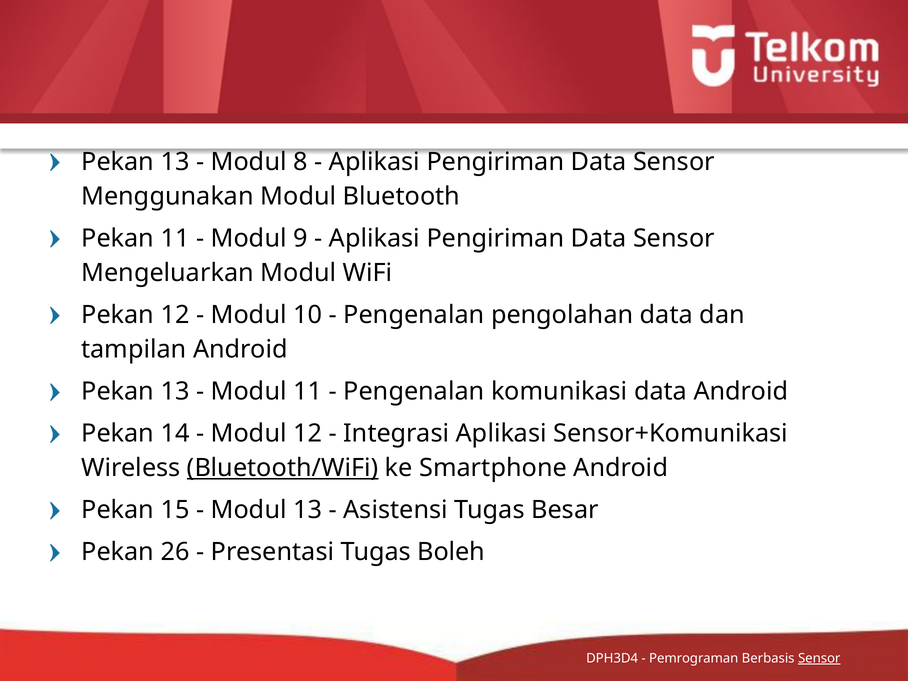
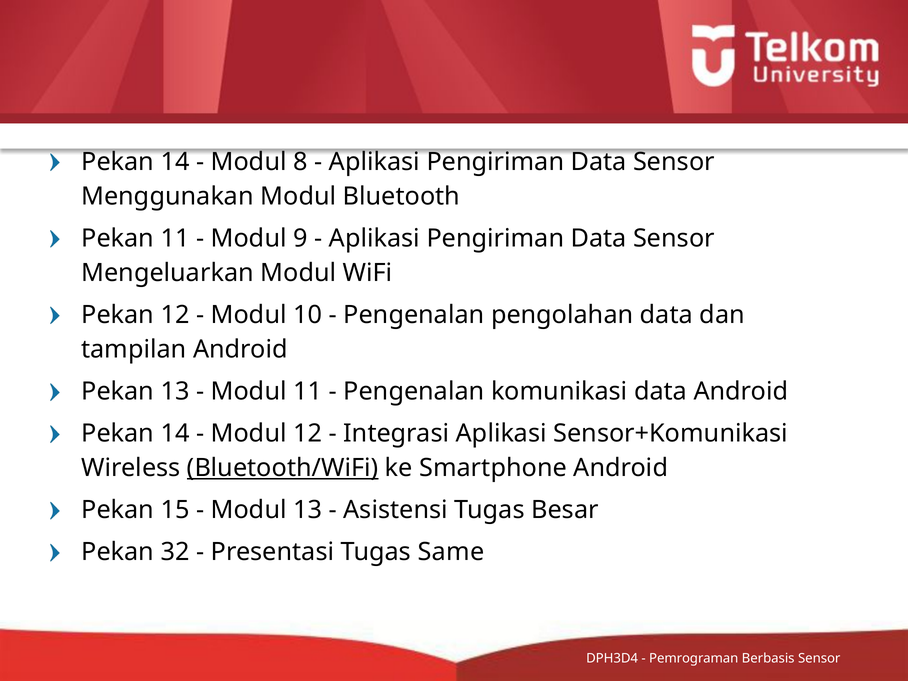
13: 13 -> 14 (175, 162)
26: 26 -> 32 (175, 552)
Boleh: Boleh -> Same (451, 552)
Sensor underline: present -> none (819, 658)
